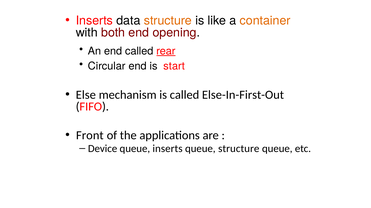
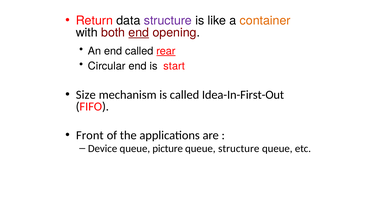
Inserts: Inserts -> Return (94, 21)
structure colour: orange -> purple (168, 21)
end underline: none -> present (139, 33)
Else: Else -> Size (86, 95)
Else-In-First-Out: Else-In-First-Out -> Idea-In-First-Out (243, 95)
queue inserts: inserts -> picture (168, 149)
